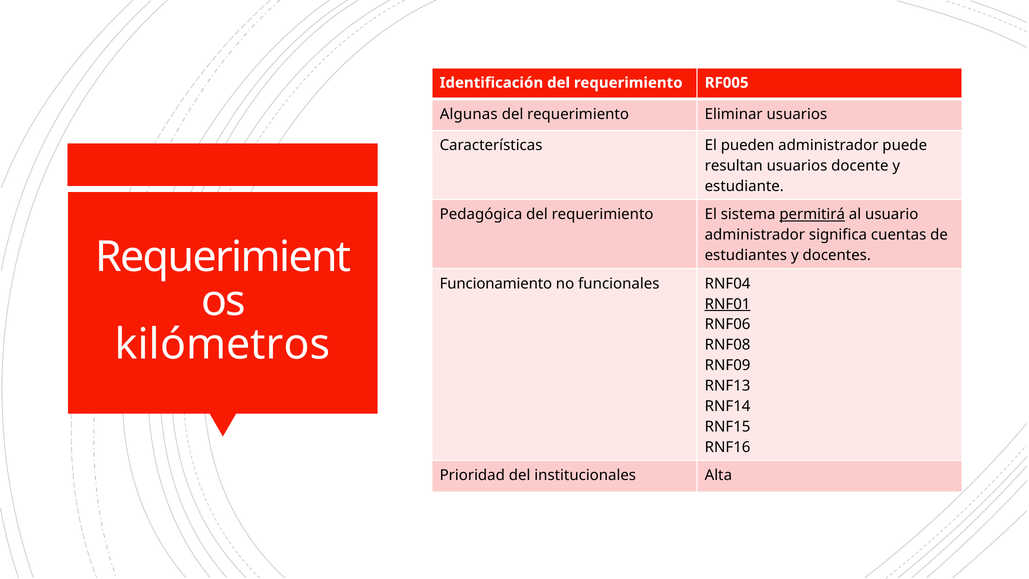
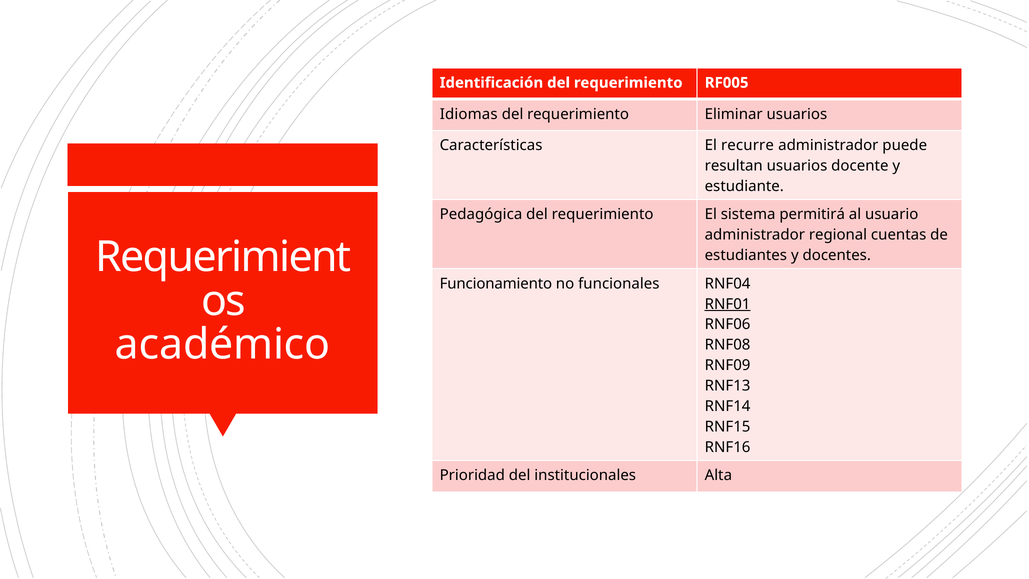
Algunas: Algunas -> Idiomas (469, 114)
pueden: pueden -> recurre (747, 145)
permitirá underline: present -> none (812, 214)
significa: significa -> regional (838, 235)
kilómetros: kilómetros -> académico (223, 345)
